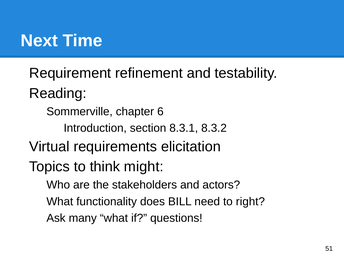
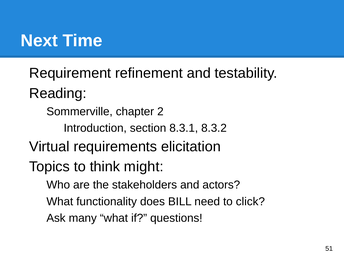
6: 6 -> 2 (160, 111)
right: right -> click (250, 202)
